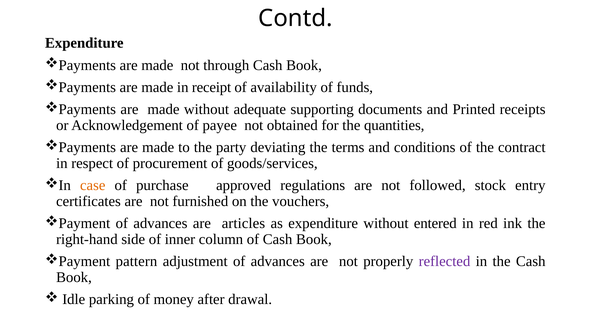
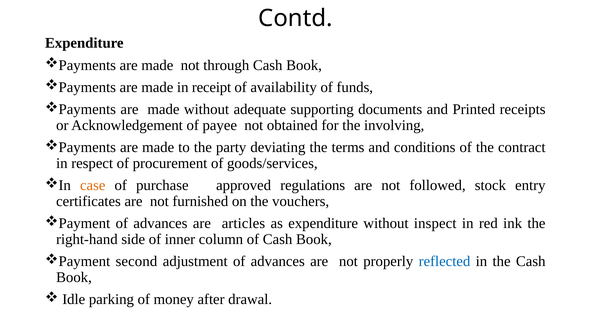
quantities: quantities -> involving (394, 125)
entered: entered -> inspect (435, 224)
pattern: pattern -> second (136, 262)
reflected colour: purple -> blue (444, 262)
